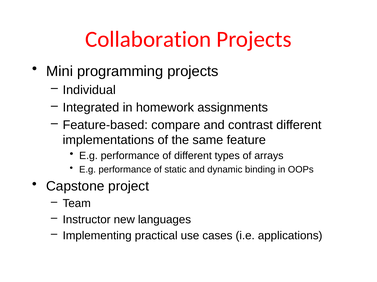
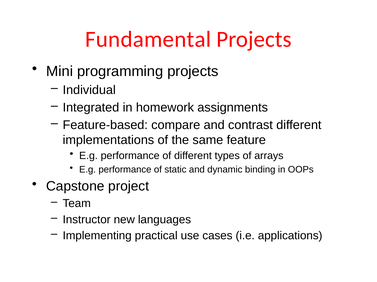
Collaboration: Collaboration -> Fundamental (148, 39)
